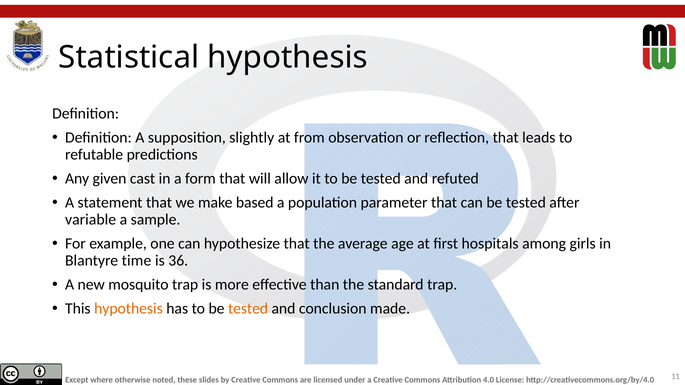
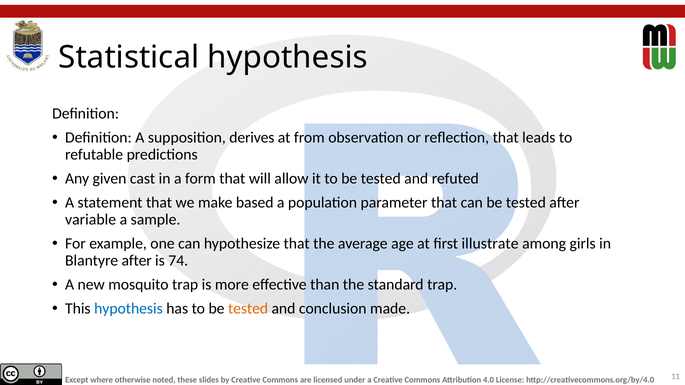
slightly: slightly -> derives (252, 138)
hospitals: hospitals -> illustrate (490, 244)
Blantyre time: time -> after (137, 261)
36: 36 -> 74 (178, 261)
hypothesis colour: orange -> blue (128, 309)
